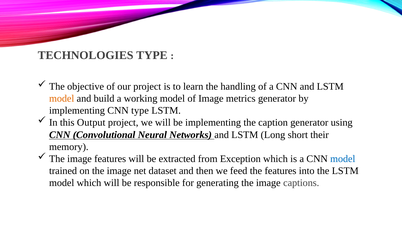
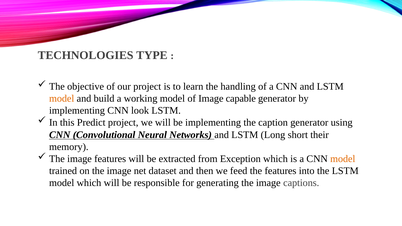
metrics: metrics -> capable (241, 99)
CNN type: type -> look (140, 111)
Output: Output -> Predict (91, 123)
model colour: blue -> orange (343, 159)
